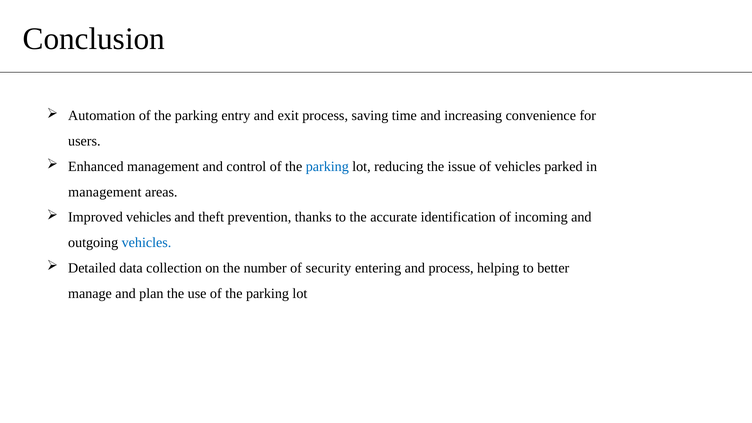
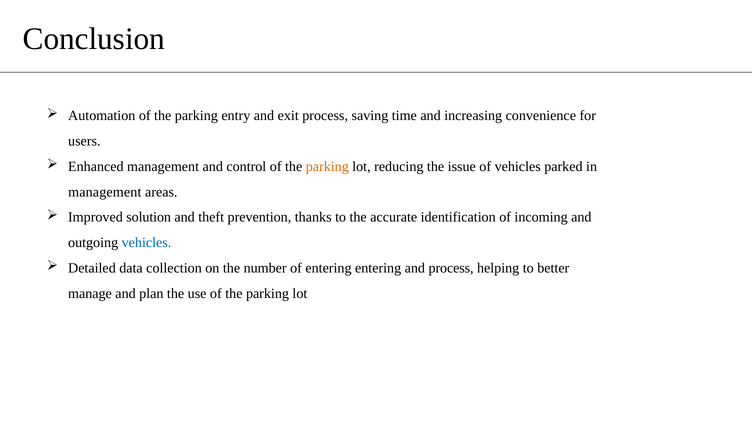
parking colour: blue -> orange (327, 166)
Improved vehicles: vehicles -> solution (149, 217)
of security: security -> entering (329, 268)
